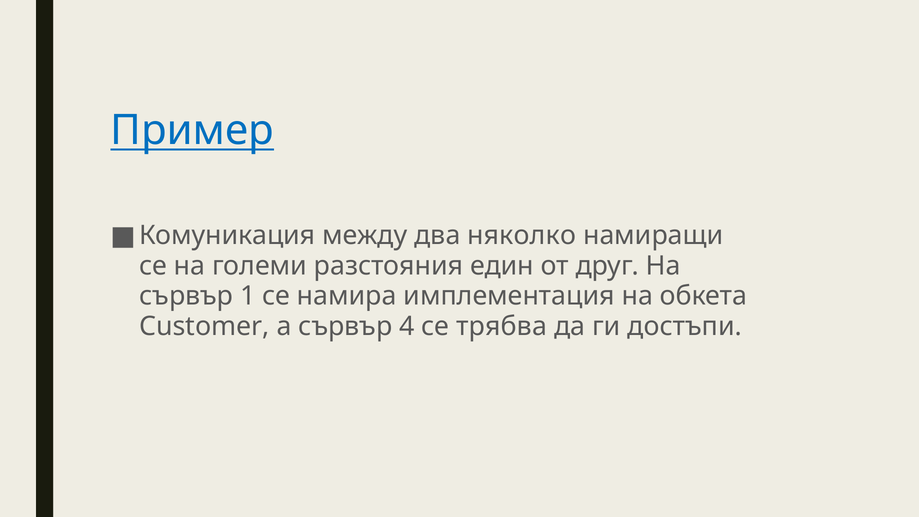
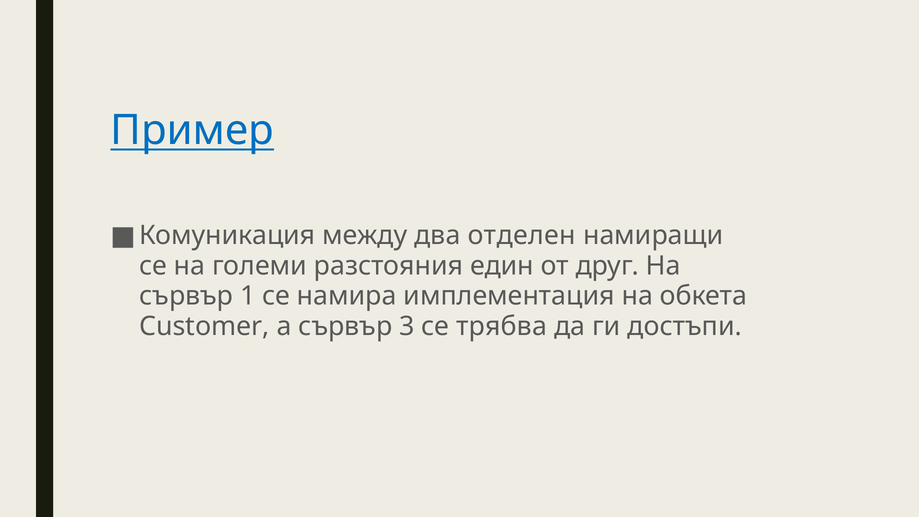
няколко: няколко -> отделен (522, 236)
4: 4 -> 3 (407, 326)
